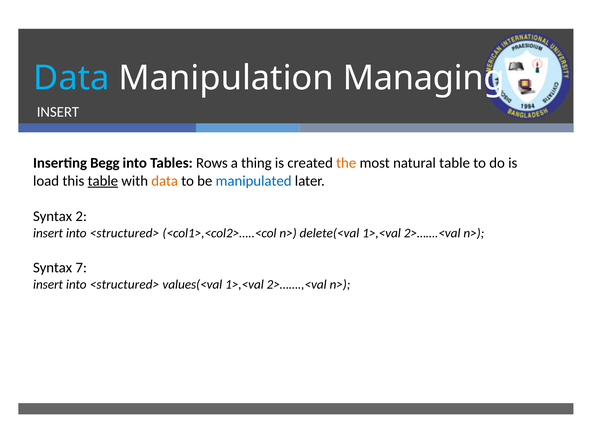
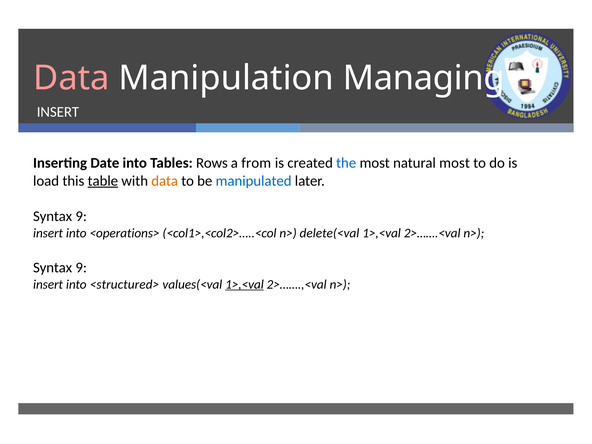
Data colour: light blue -> pink (71, 78)
Begg: Begg -> Date (105, 163)
thing: thing -> from (256, 163)
the colour: orange -> blue (346, 163)
natural table: table -> most (455, 163)
2: 2 -> 9 (81, 216)
<structured>: <structured> -> <operations> (125, 233)
7: 7 -> 9 (81, 268)
1>,<val underline: none -> present (244, 284)
